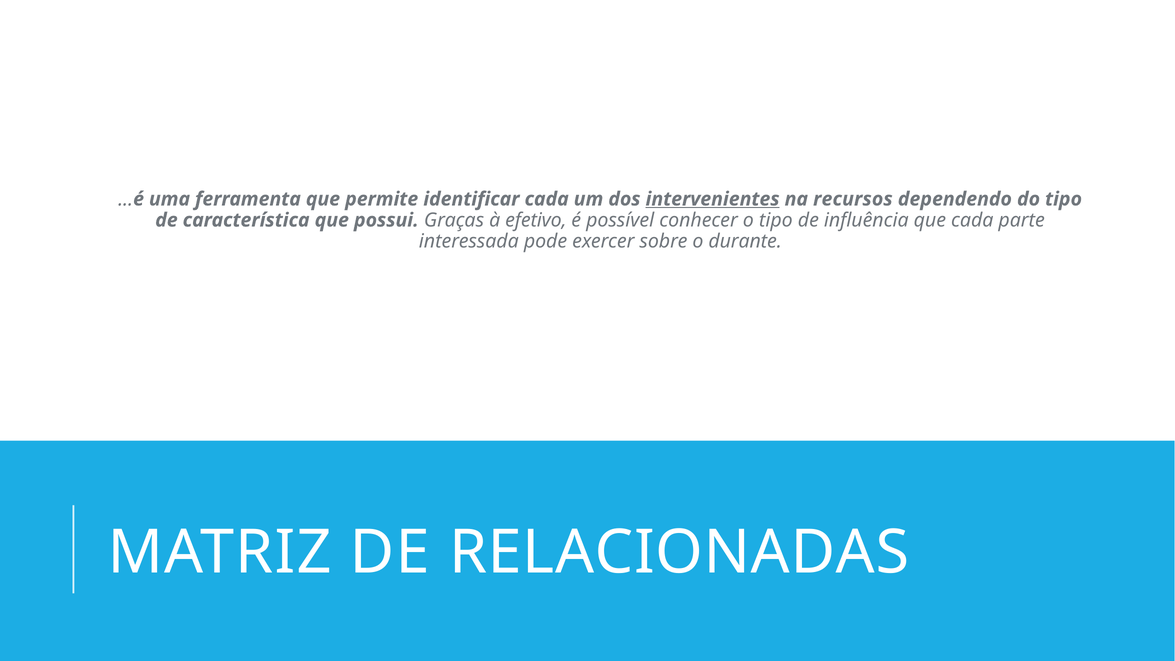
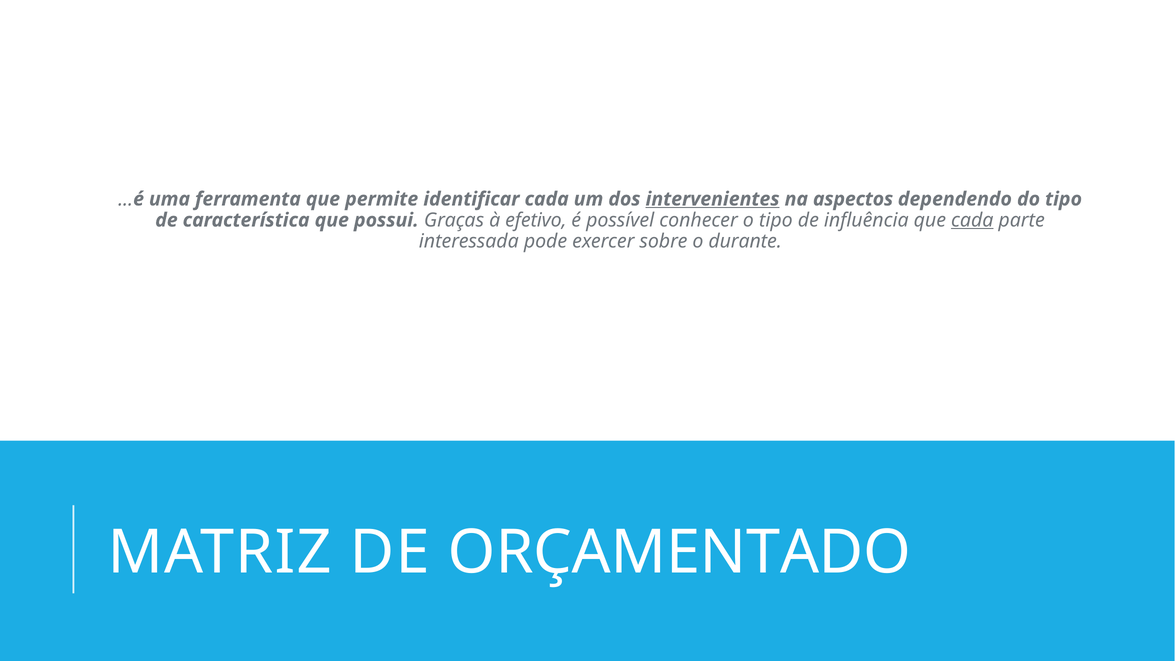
recursos: recursos -> aspectos (853, 199)
cada underline: none -> present (972, 220)
RELACIONADAS: RELACIONADAS -> ORÇAMENTADO (680, 553)
